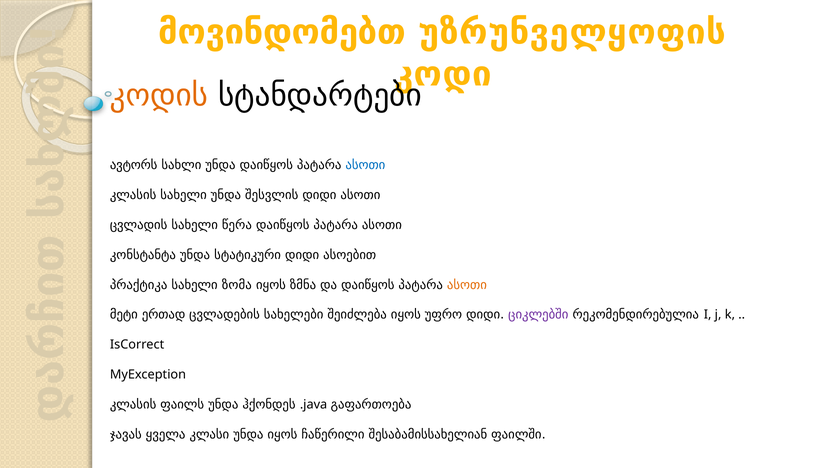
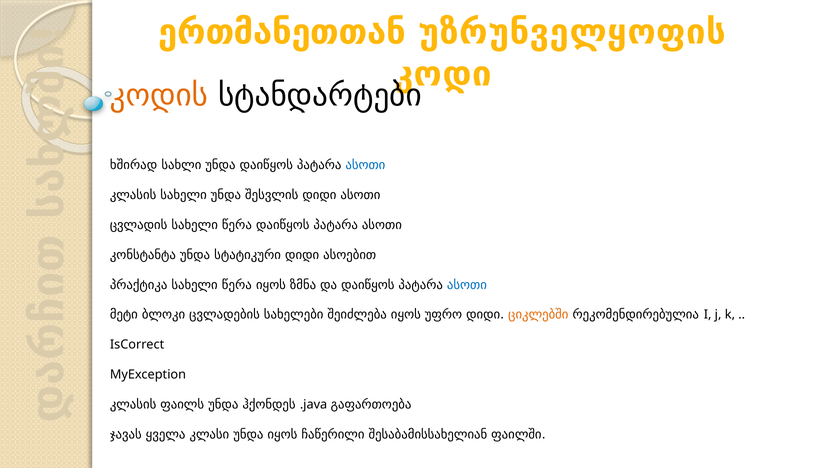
მოვინდომებთ: მოვინდომებთ -> ერთმანეთთან (282, 33)
ავტორს: ავტორს -> ხშირად (134, 165)
ზომა: ზომა -> წერა (237, 285)
ასოთი colour: orange -> blue (467, 285)
ერთად: ერთად -> ბლოკი (164, 315)
ციკლებში colour: purple -> orange (538, 315)
